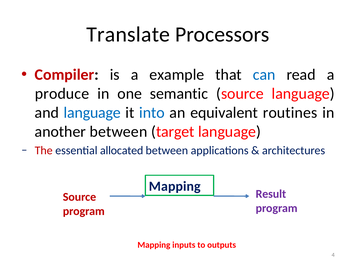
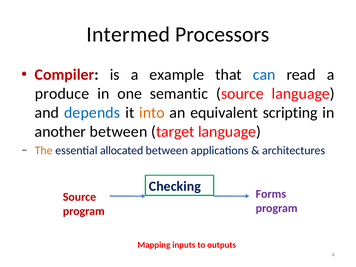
Translate: Translate -> Intermed (128, 34)
and language: language -> depends (92, 113)
into colour: blue -> orange (152, 113)
routines: routines -> scripting (290, 113)
The colour: red -> orange (44, 150)
Mapping: Mapping -> Checking (175, 186)
Result: Result -> Forms (271, 194)
